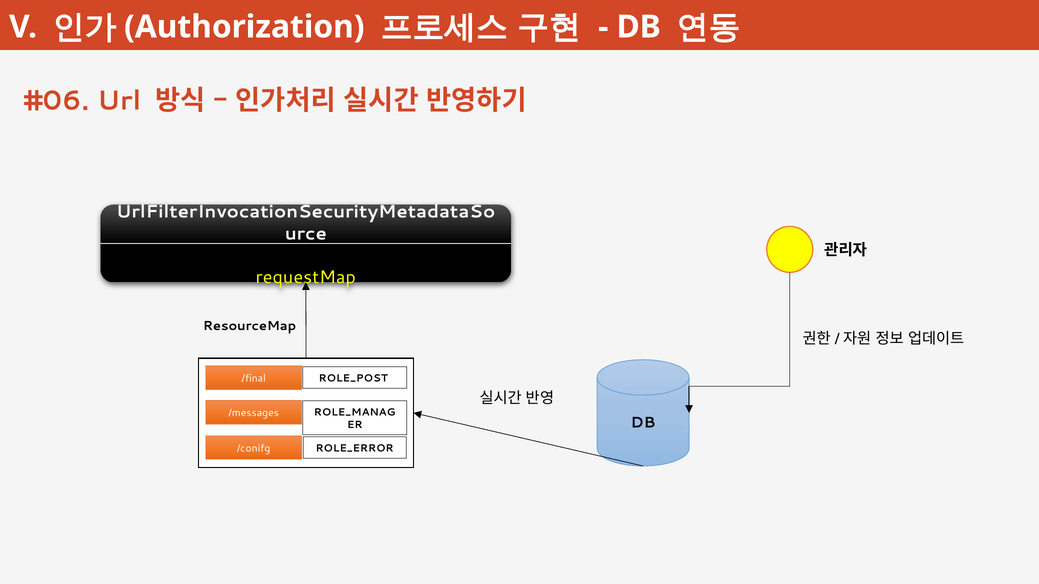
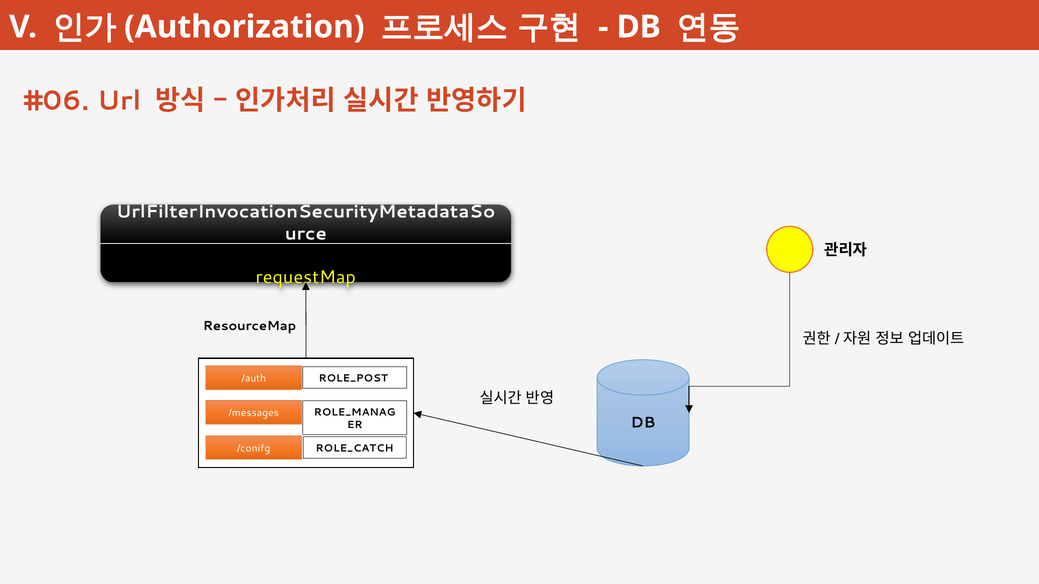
/final: /final -> /auth (254, 379)
ROLE_ERROR: ROLE_ERROR -> ROLE_CATCH (355, 449)
